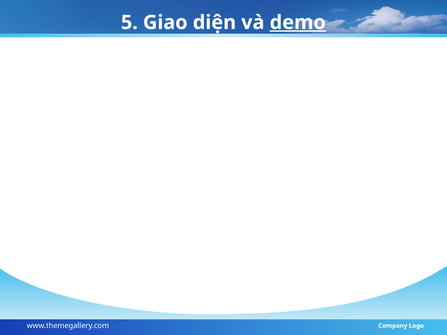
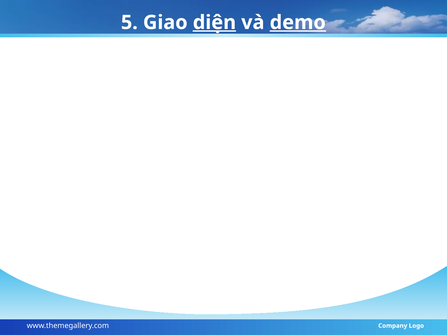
diện underline: none -> present (214, 23)
